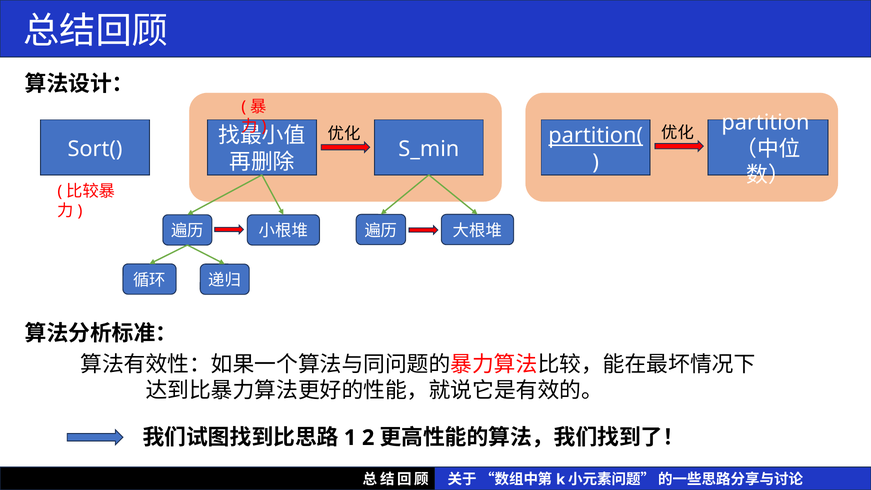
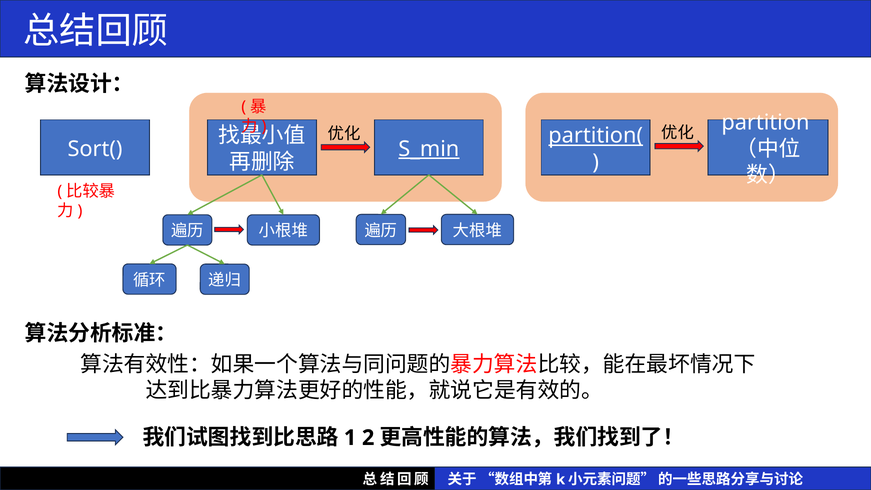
S_min underline: none -> present (429, 149)
